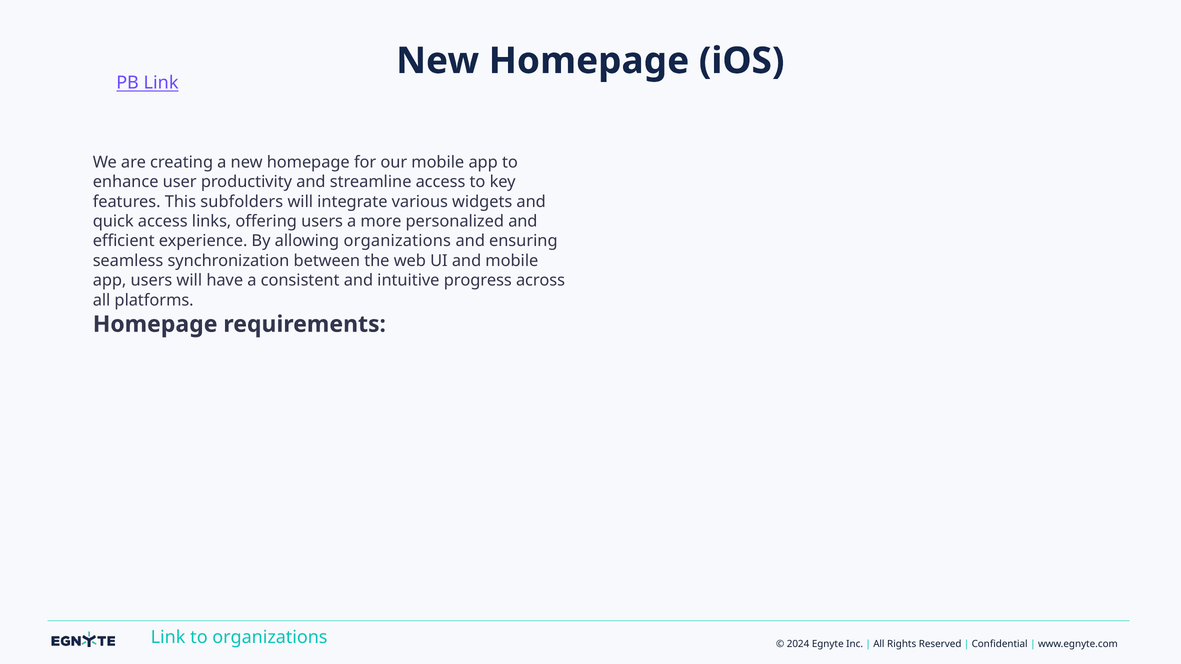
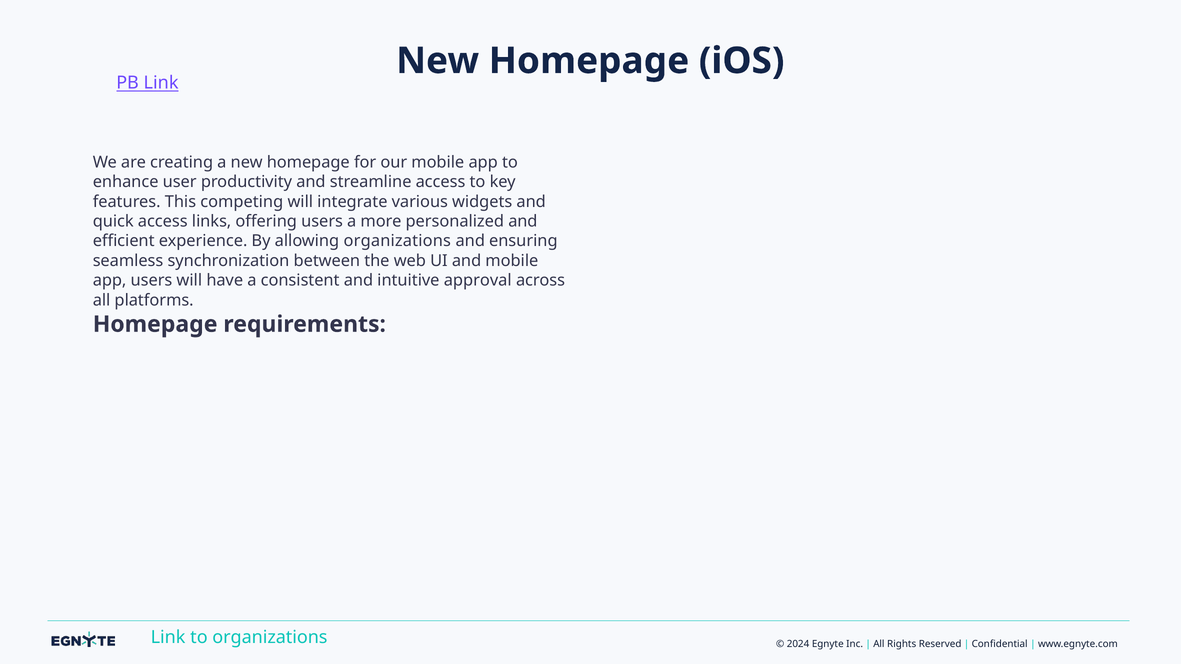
subfolders: subfolders -> competing (242, 202)
progress: progress -> approval (478, 281)
